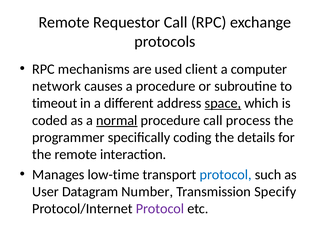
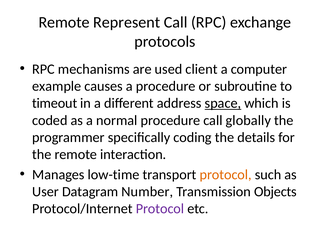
Requestor: Requestor -> Represent (127, 22)
network: network -> example (57, 86)
normal underline: present -> none (117, 120)
process: process -> globally (248, 120)
protocol colour: blue -> orange (226, 174)
Specify: Specify -> Objects (275, 191)
